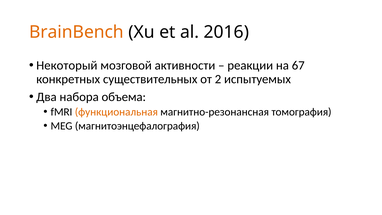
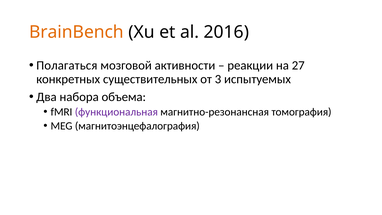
Некоторый: Некоторый -> Полагаться (67, 65)
67: 67 -> 27 (298, 65)
2: 2 -> 3 (218, 79)
функциональная colour: orange -> purple (116, 112)
